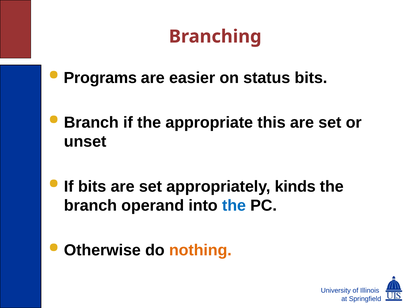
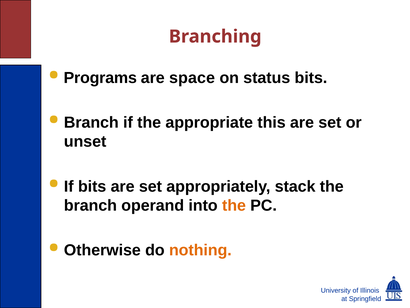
easier: easier -> space (192, 78)
kinds: kinds -> stack (295, 186)
the colour: blue -> orange (234, 205)
